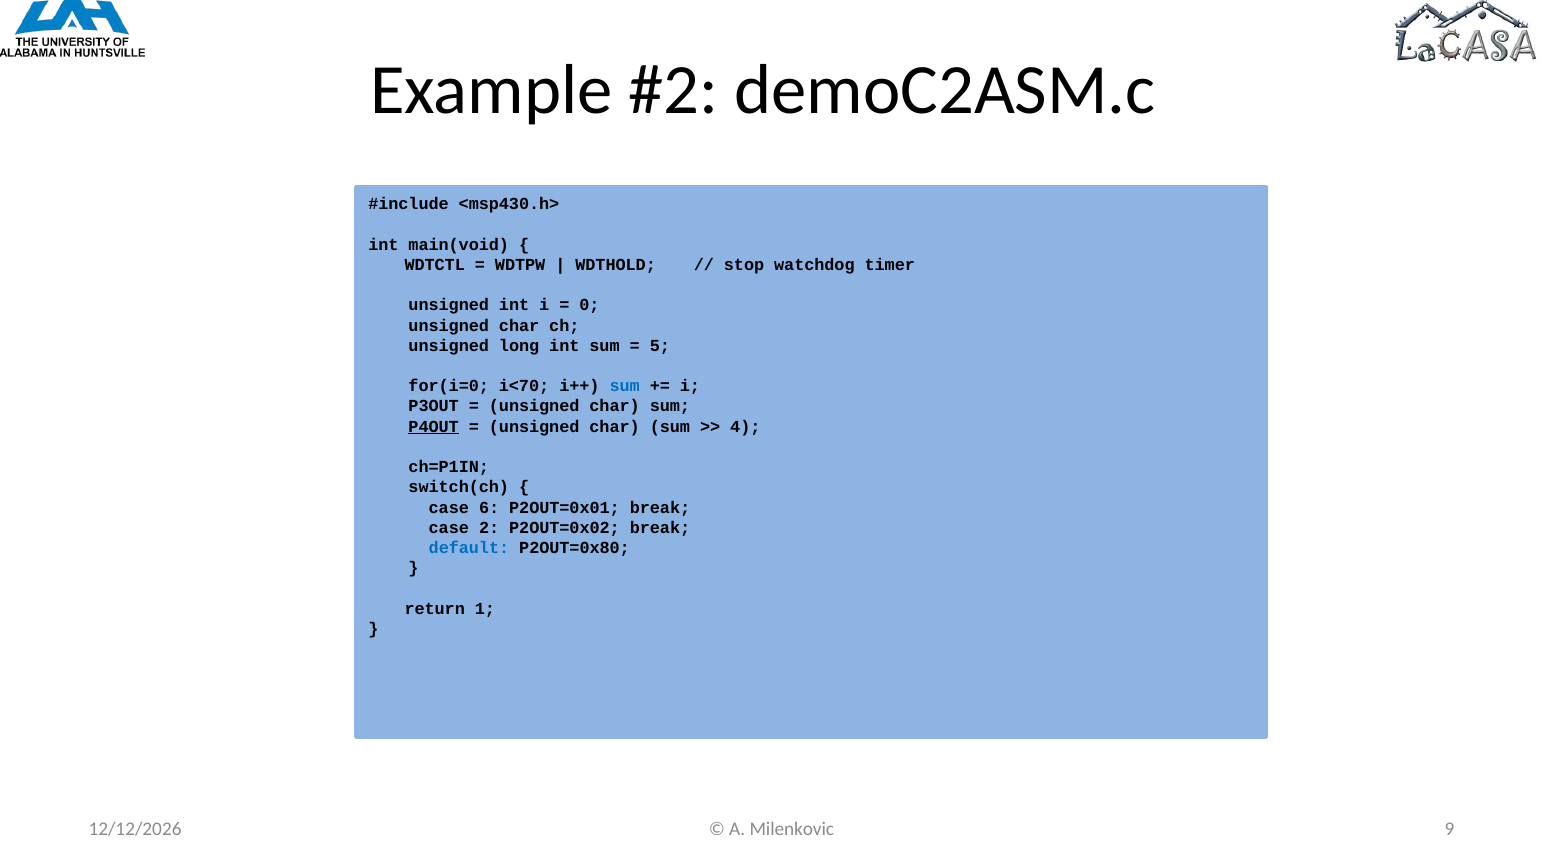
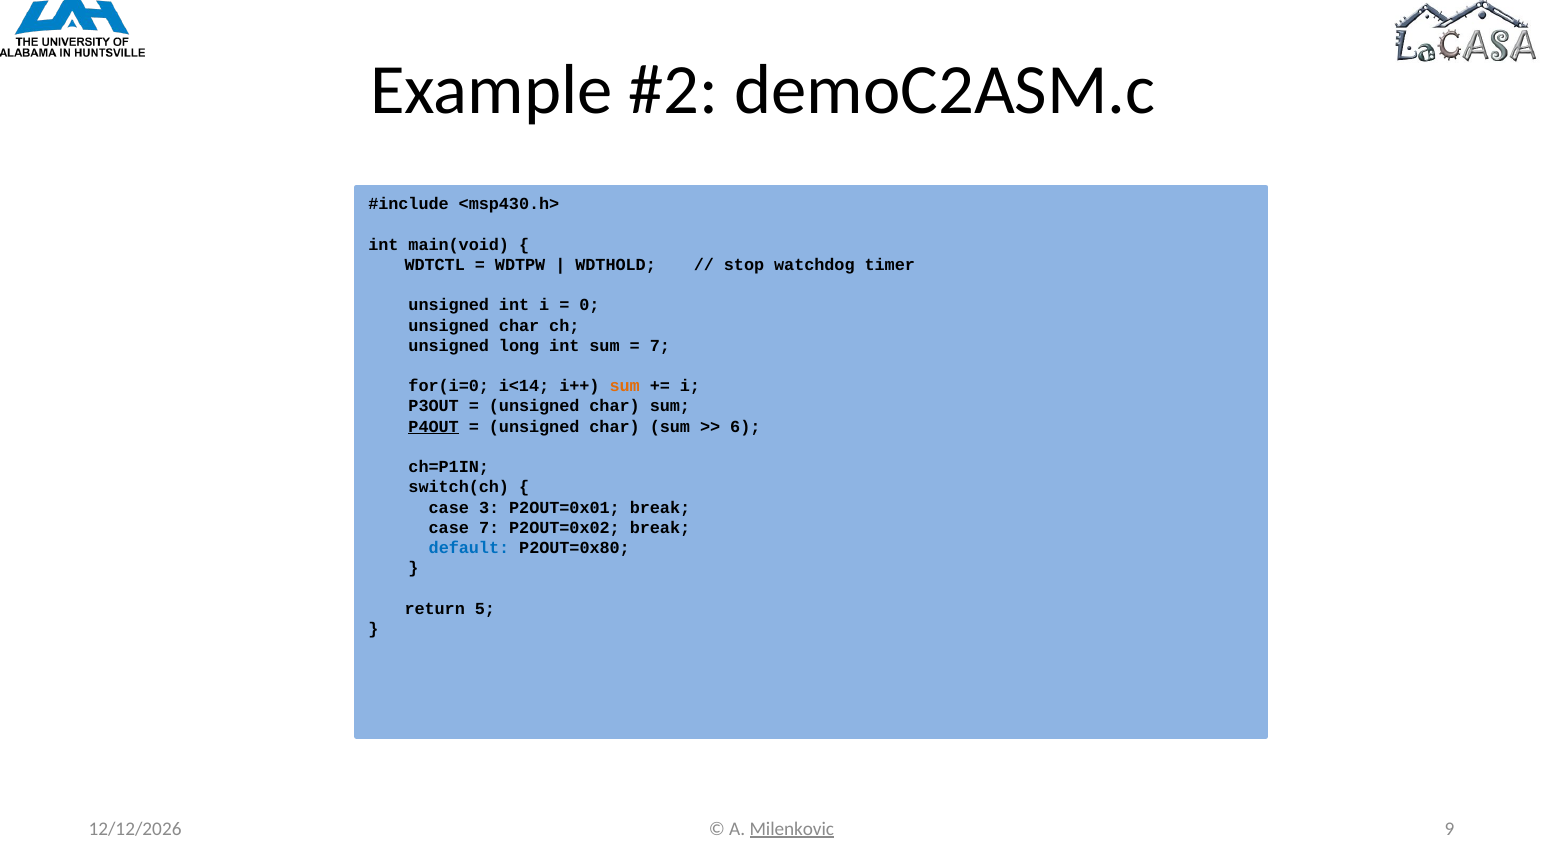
5: 5 -> 7 (660, 346)
i<70: i<70 -> i<14 (524, 386)
sum colour: blue -> orange (625, 386)
4: 4 -> 6 (745, 427)
6: 6 -> 3 (489, 508)
case 2: 2 -> 7 (489, 528)
1: 1 -> 5 (485, 609)
Milenkovic underline: none -> present (792, 829)
